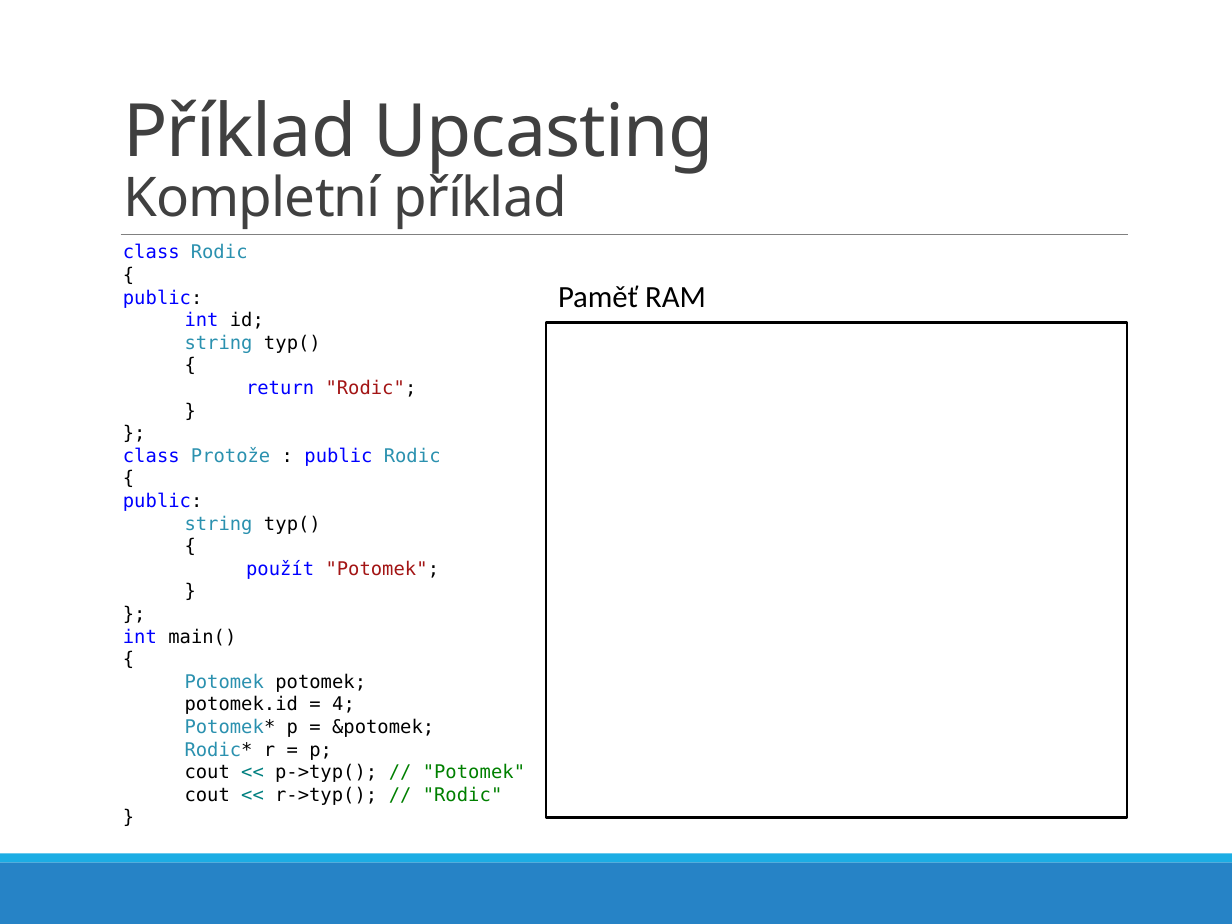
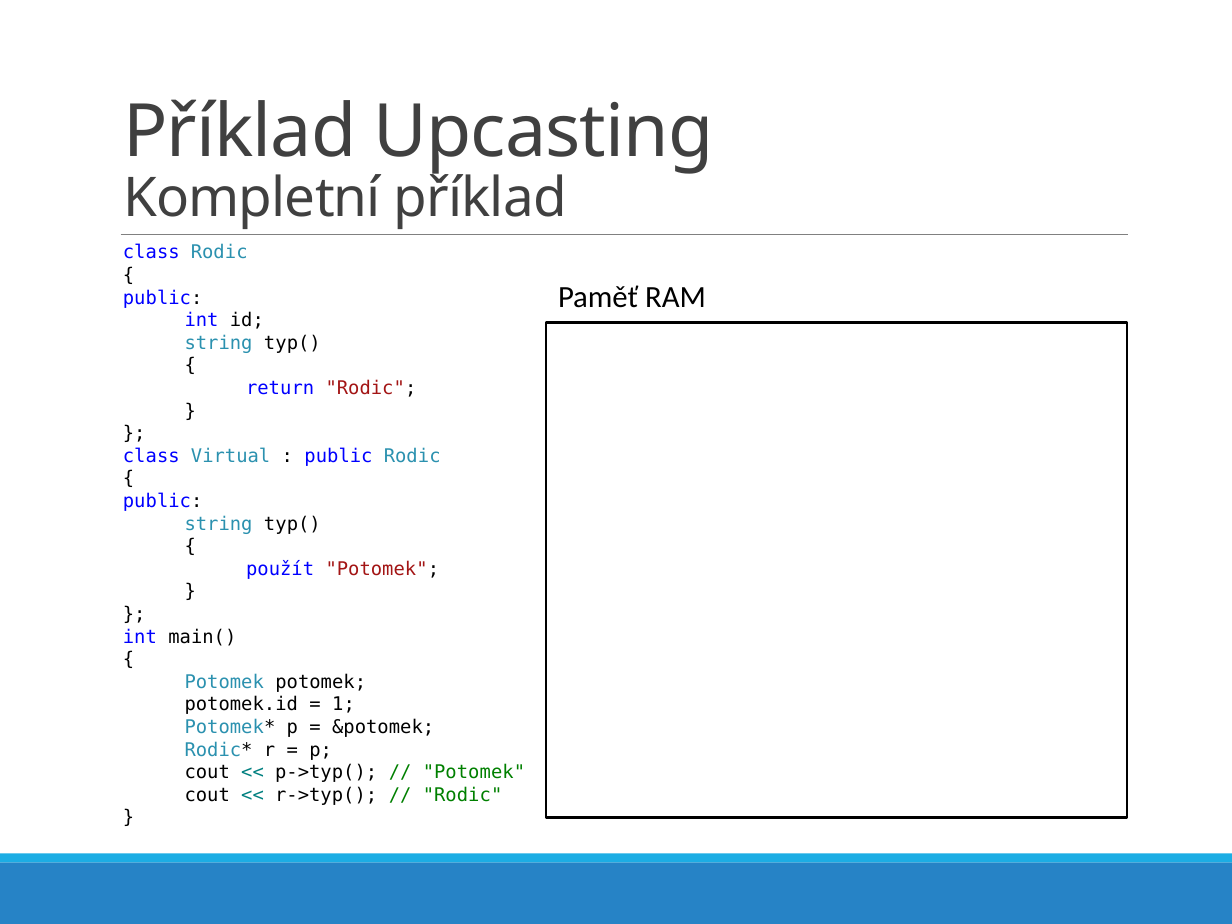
Protože: Protože -> Virtual (231, 456)
4: 4 -> 1 (344, 705)
